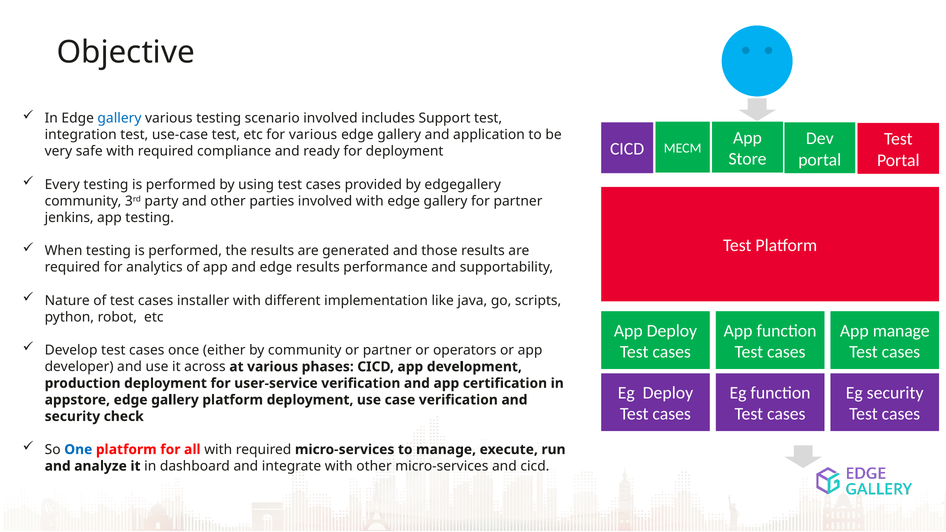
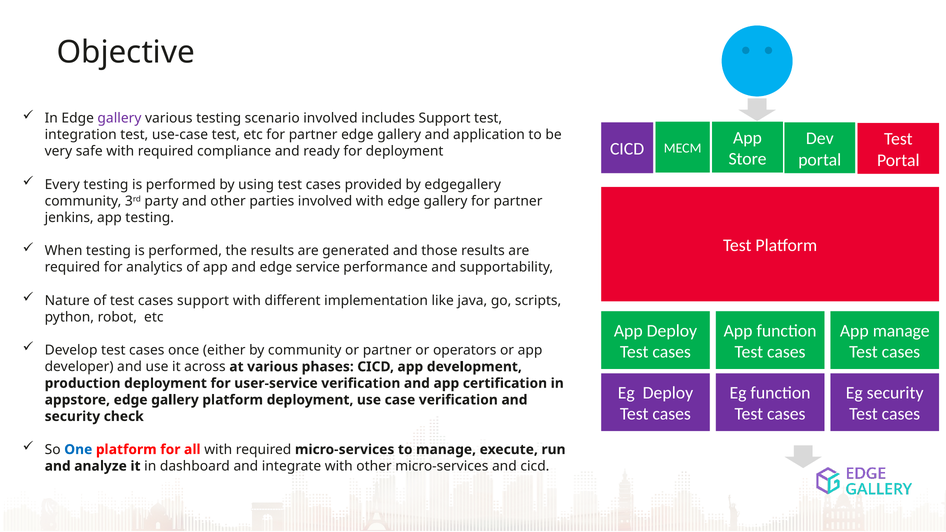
gallery colour: blue -> purple (119, 118)
etc for various: various -> partner (313, 135)
edge results: results -> service (318, 267)
cases installer: installer -> support (203, 300)
